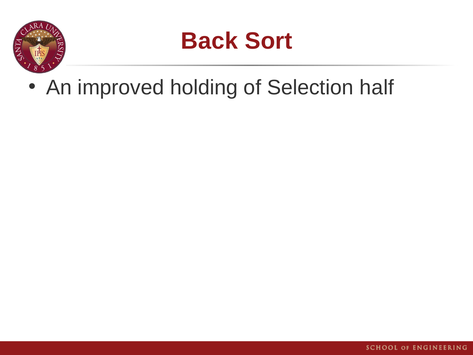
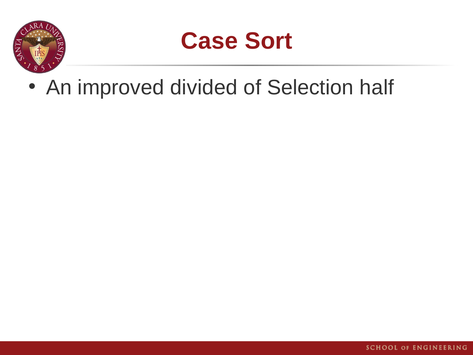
Back: Back -> Case (209, 41)
holding: holding -> divided (204, 87)
